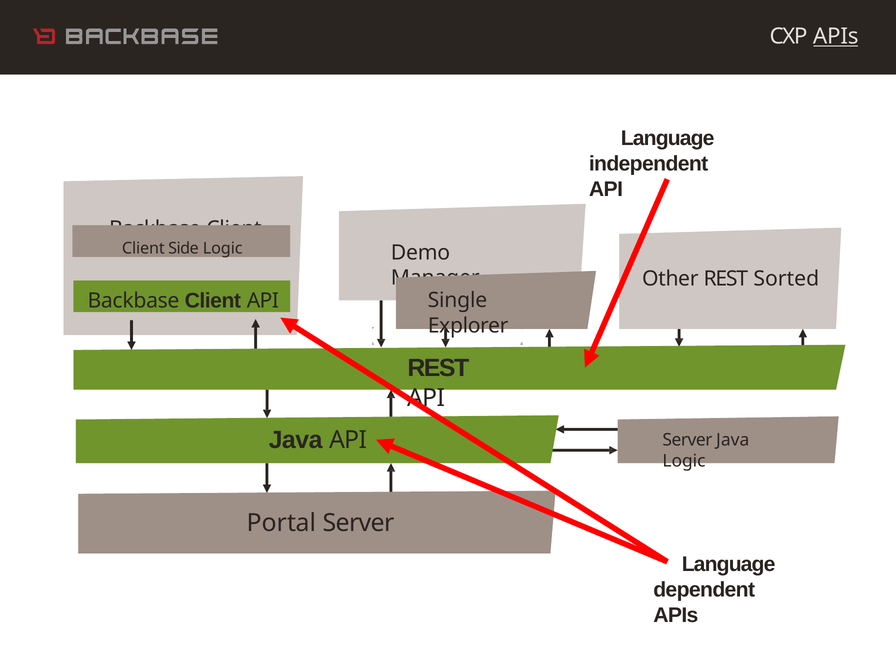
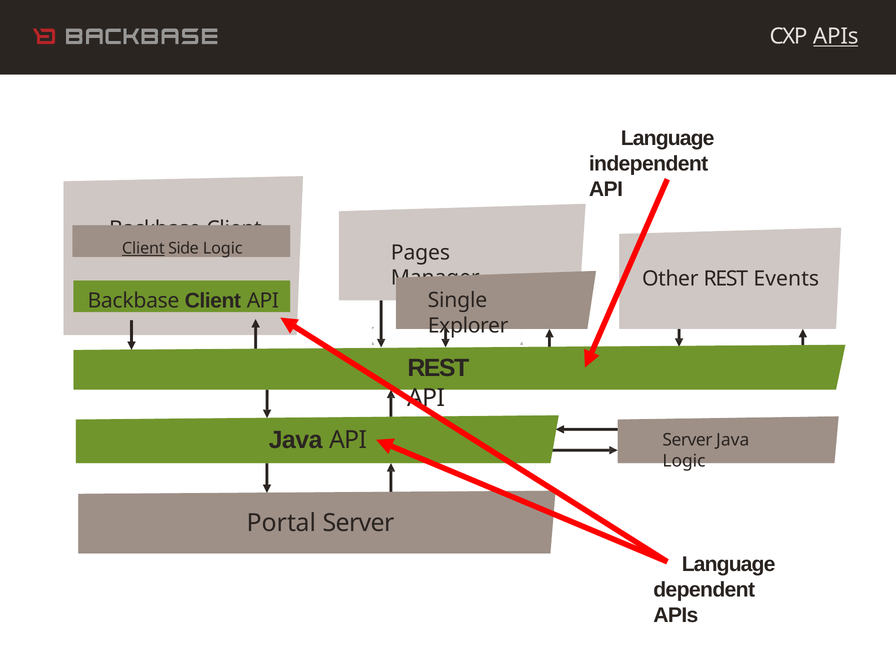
Client underline: none -> present (143, 248)
Demo: Demo -> Pages (420, 253)
Sorted: Sorted -> Events (786, 279)
